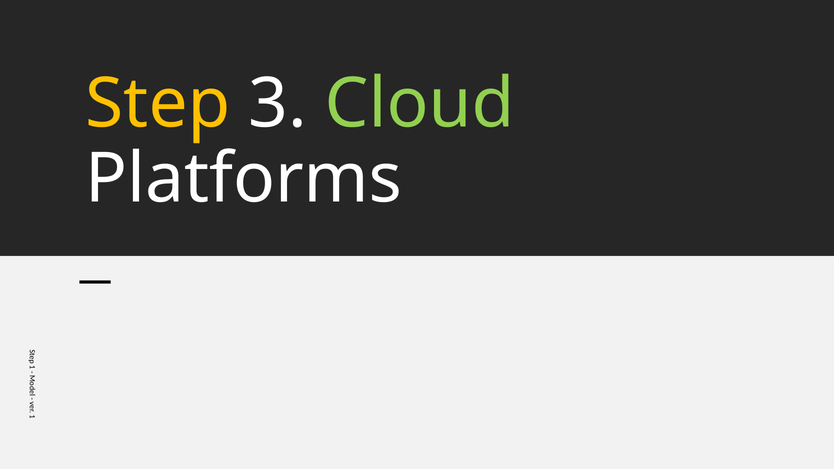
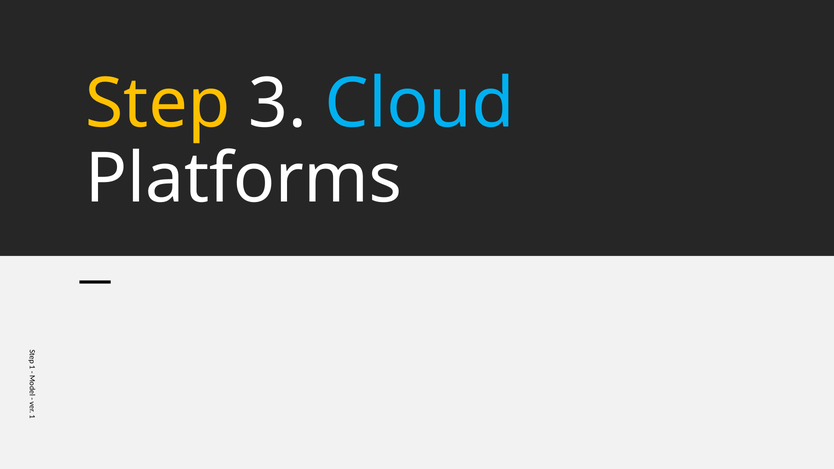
Cloud colour: light green -> light blue (420, 104)
